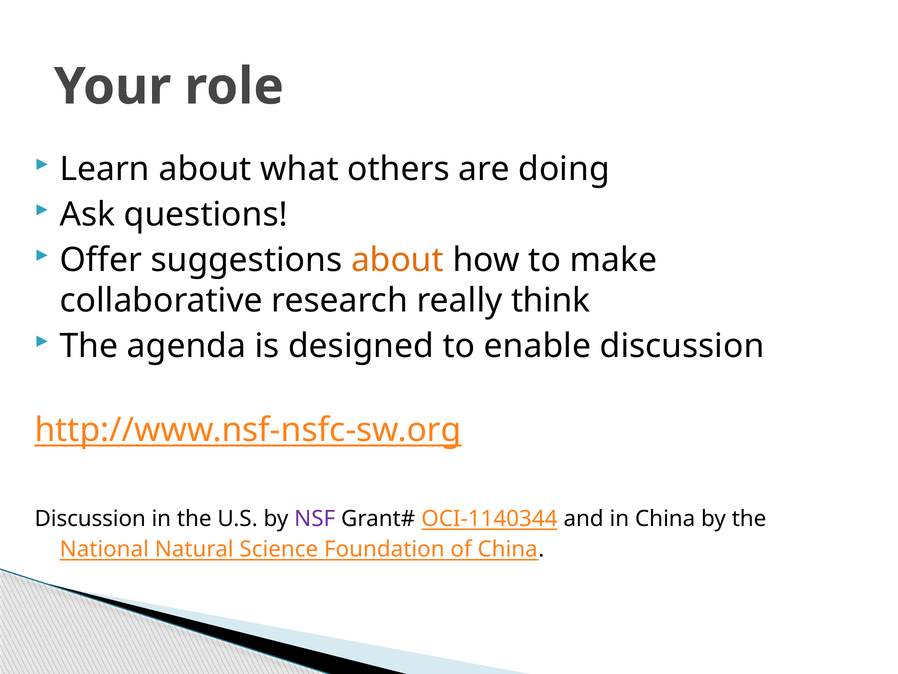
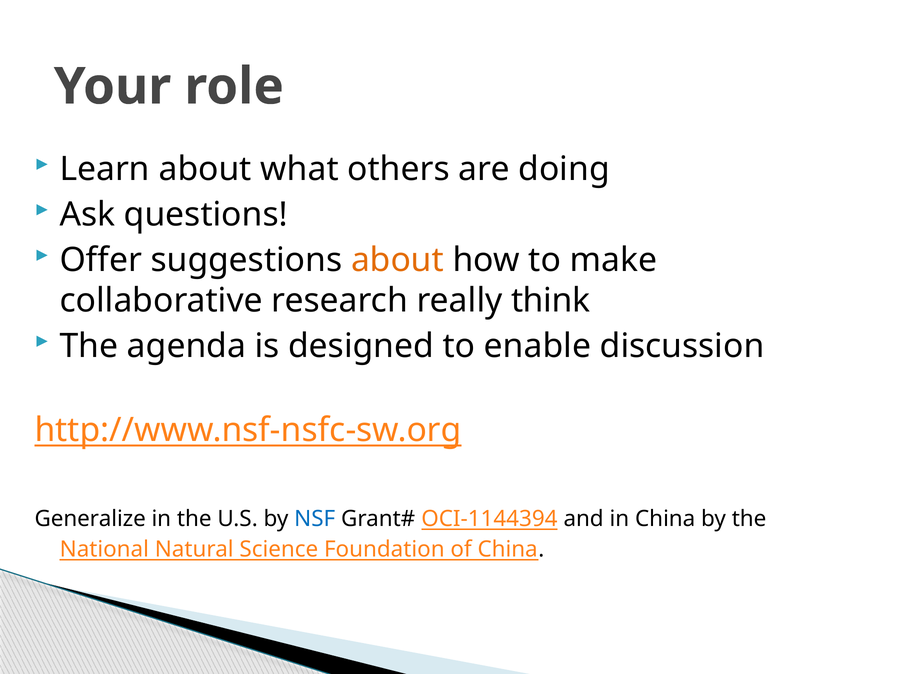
Discussion: Discussion -> Generalize (90, 519)
NSF colour: purple -> blue (315, 519)
OCI-1140344: OCI-1140344 -> OCI-1144394 (489, 519)
